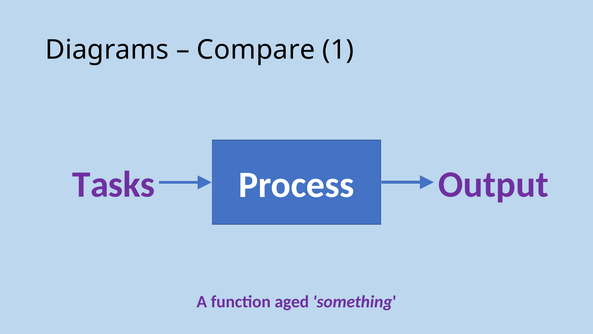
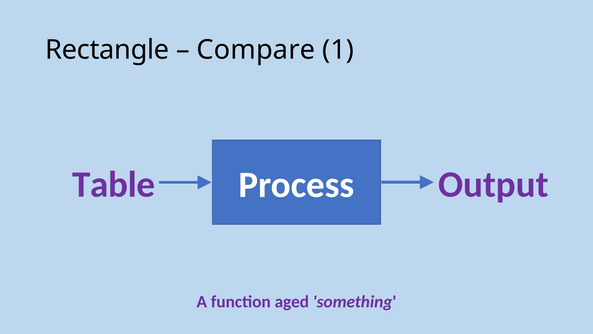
Diagrams: Diagrams -> Rectangle (107, 50)
Tasks: Tasks -> Table (114, 184)
